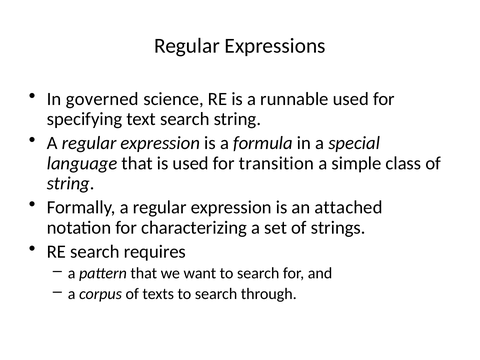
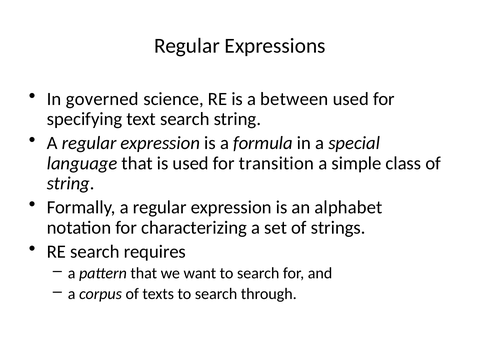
runnable: runnable -> between (294, 99)
attached: attached -> alphabet (349, 207)
